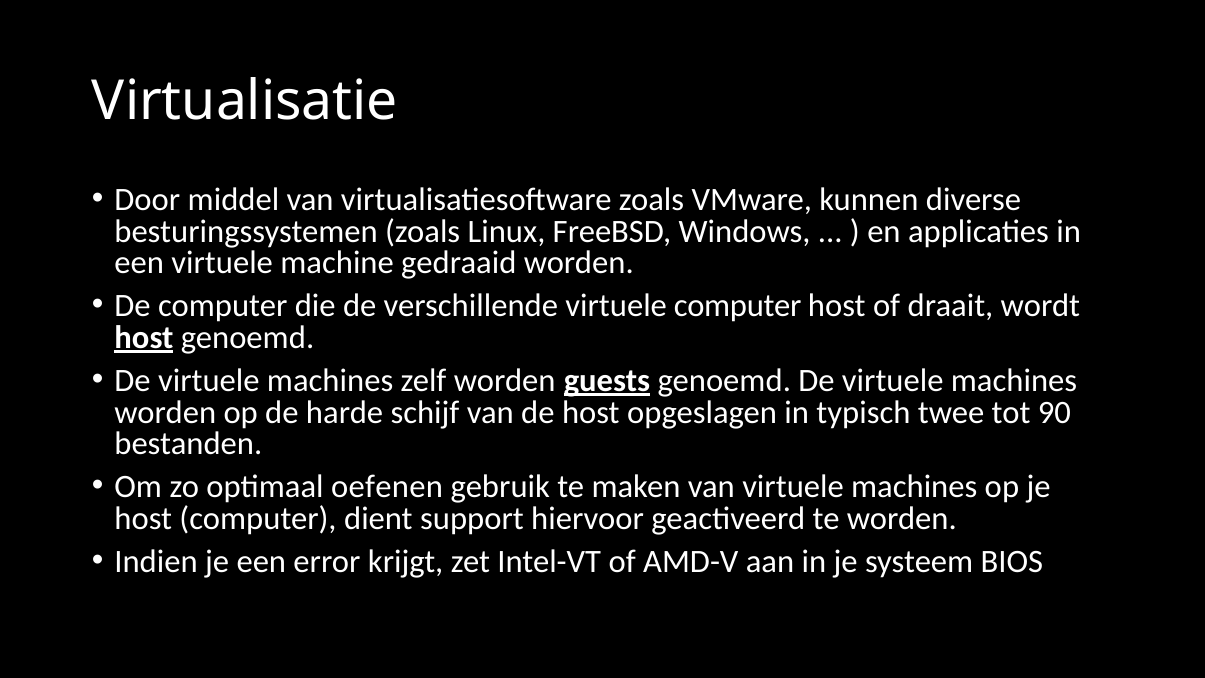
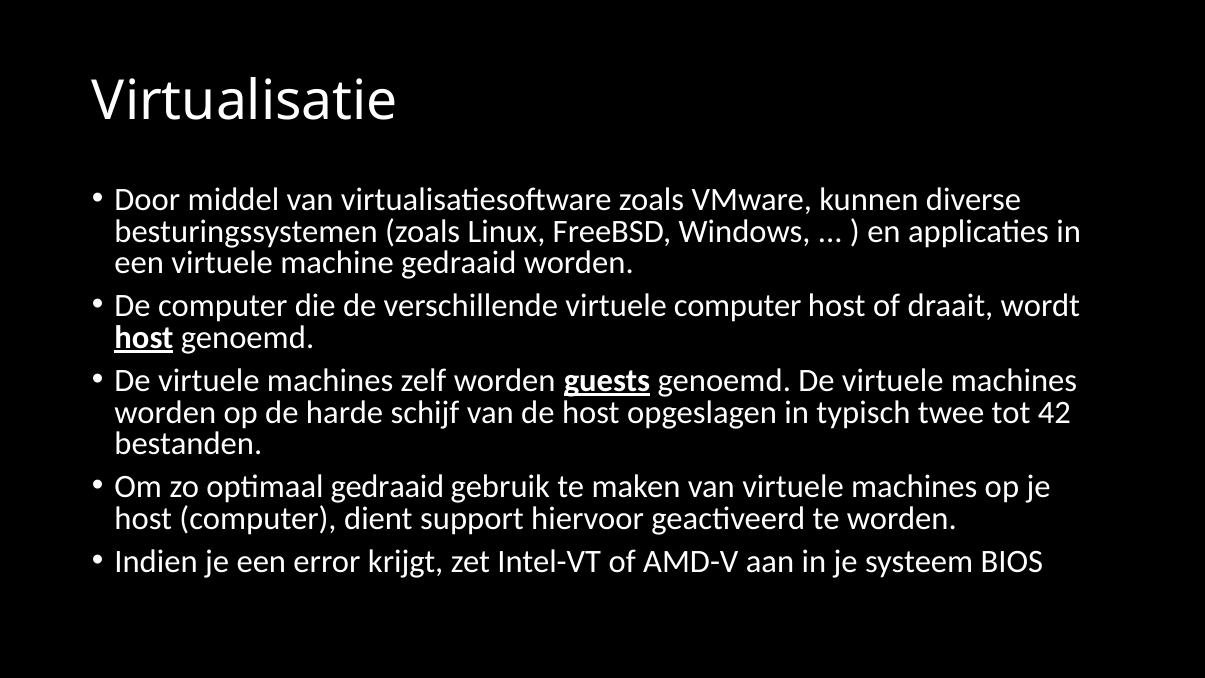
90: 90 -> 42 (1054, 412)
optimaal oefenen: oefenen -> gedraaid (387, 487)
